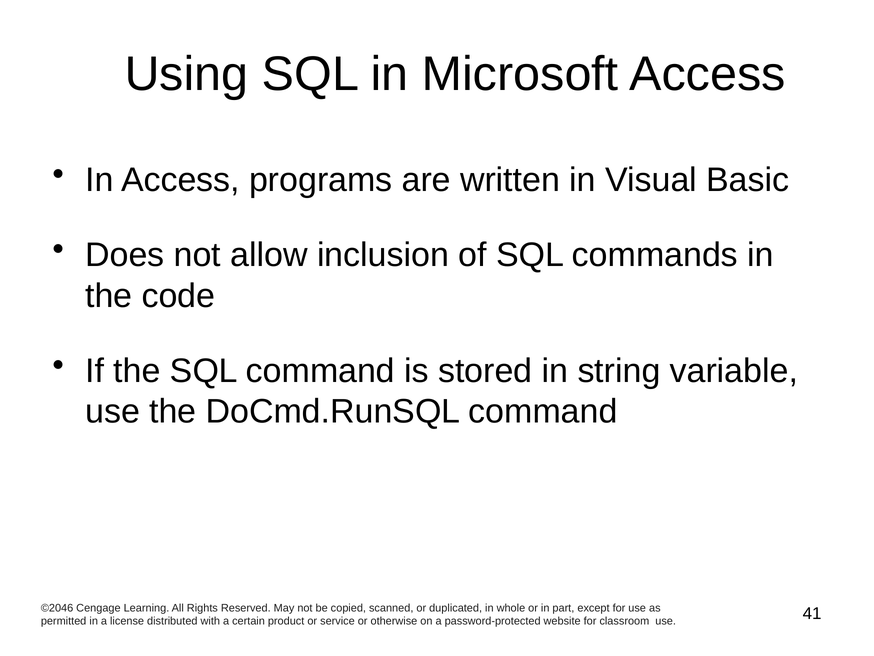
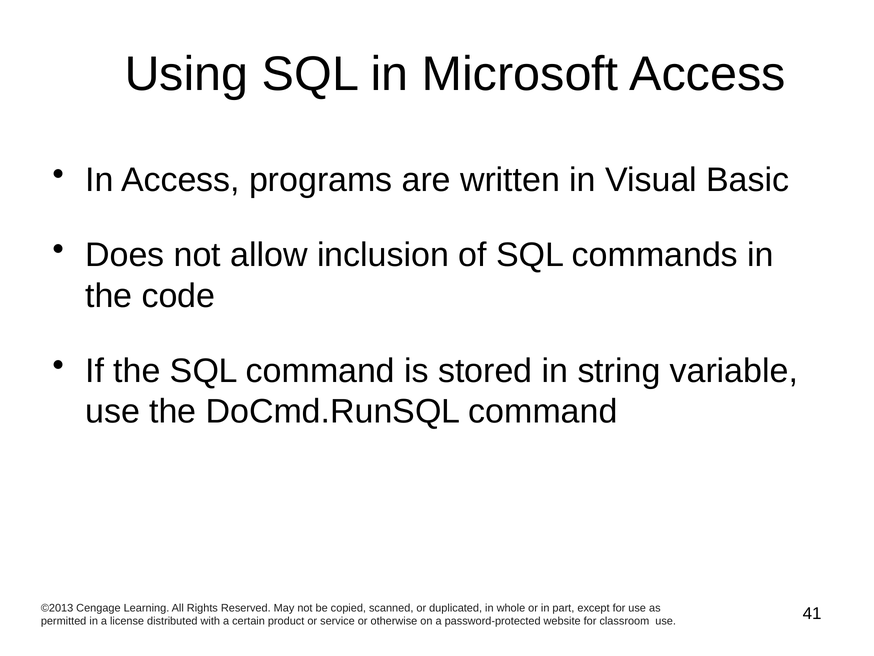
©2046: ©2046 -> ©2013 (57, 608)
